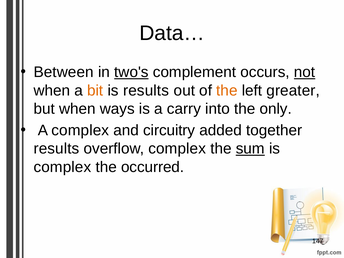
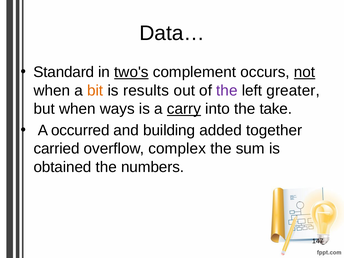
Between: Between -> Standard (64, 72)
the colour: orange -> purple (227, 91)
carry underline: none -> present (184, 109)
only: only -> take (276, 109)
A complex: complex -> occurred (80, 130)
circuitry: circuitry -> building (169, 130)
results: results -> carried (57, 149)
sum underline: present -> none (250, 149)
complex: complex -> obtained (62, 167)
occurred: occurred -> numbers (153, 167)
